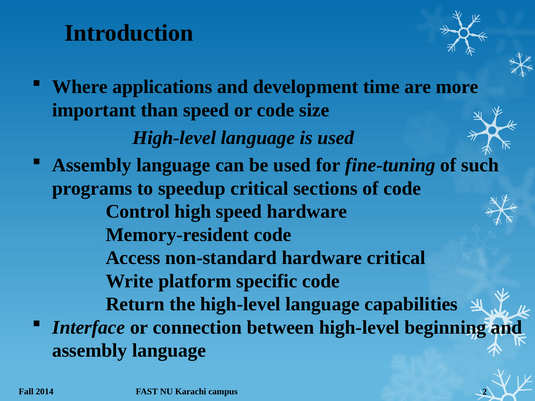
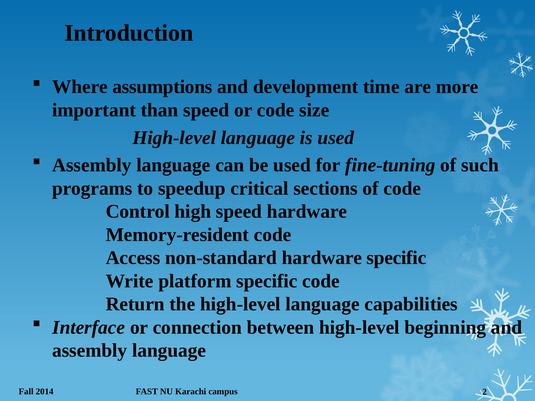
applications: applications -> assumptions (162, 87)
hardware critical: critical -> specific (396, 258)
